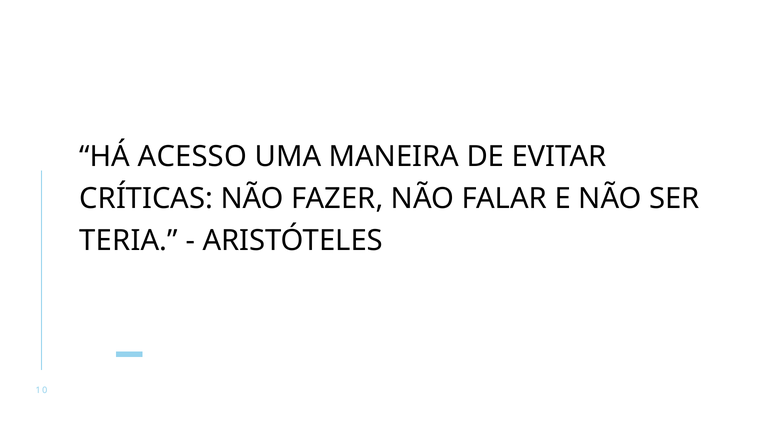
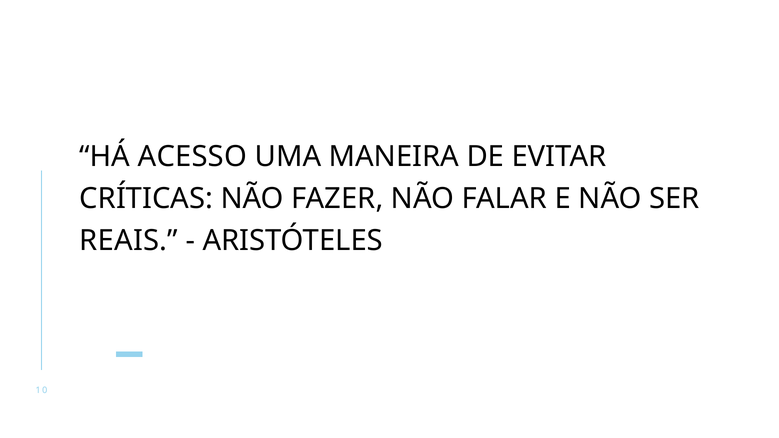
TERIA: TERIA -> REAIS (129, 241)
